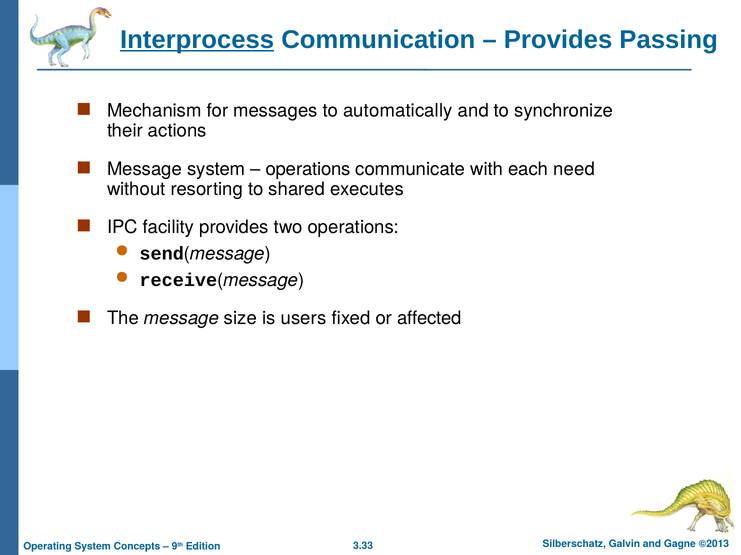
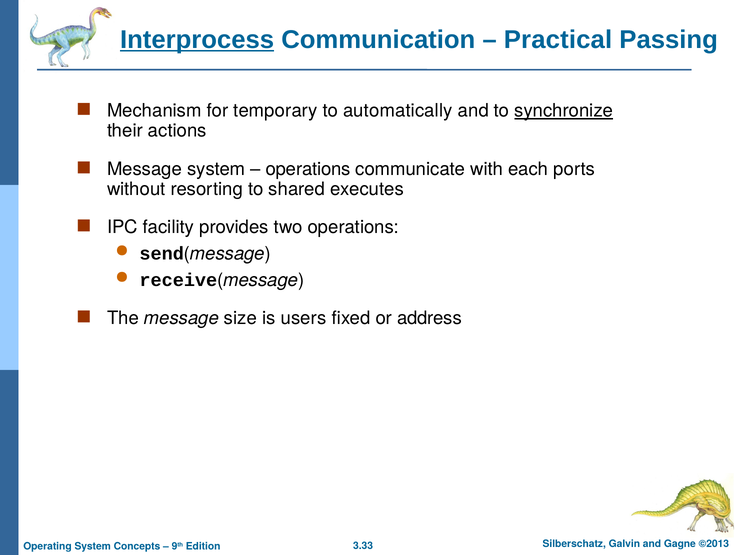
Provides: Provides -> Practical (558, 40)
messages: messages -> temporary (275, 111)
synchronize underline: none -> present (564, 111)
need: need -> ports (574, 169)
affected: affected -> address (429, 319)
